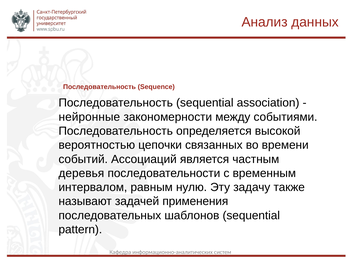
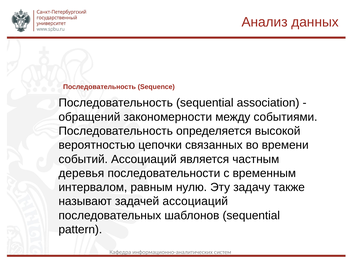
нейронные: нейронные -> обращений (89, 117)
задачей применения: применения -> ассоциаций (195, 201)
